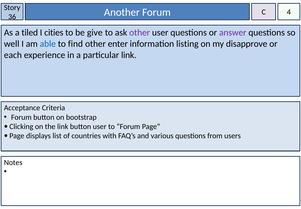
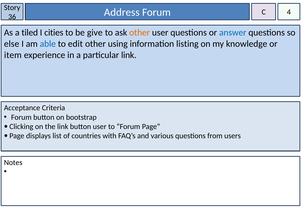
Another: Another -> Address (122, 12)
other colour: purple -> orange (140, 33)
answer colour: purple -> blue (233, 33)
well: well -> else (12, 44)
find: find -> edit (75, 44)
enter: enter -> using (118, 44)
disapprove: disapprove -> knowledge (247, 44)
each: each -> item (13, 55)
